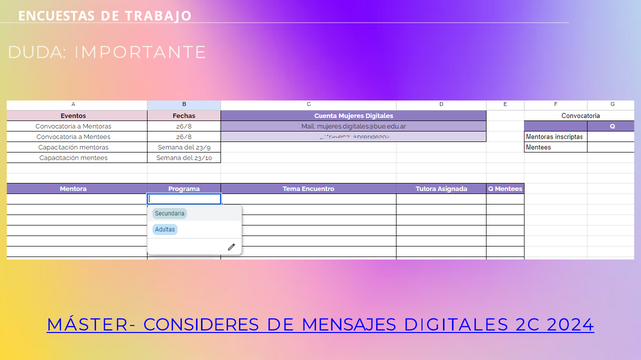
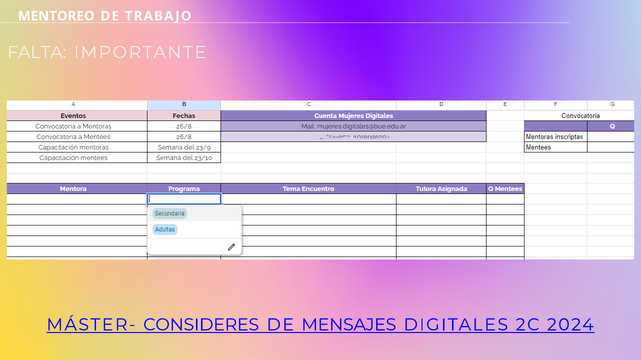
ENCUESTAS: ENCUESTAS -> MENTOREO (56, 16)
DUDA: DUDA -> FALTA (37, 52)
